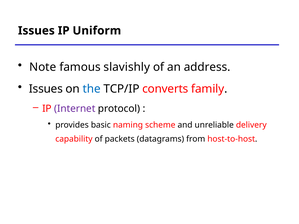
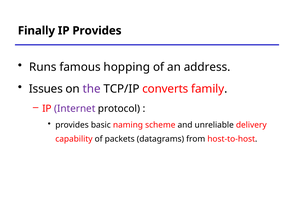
Issues: Issues -> Finally (36, 31)
IP Uniform: Uniform -> Provides (97, 31)
Note: Note -> Runs (43, 67)
slavishly: slavishly -> hopping (127, 67)
the colour: blue -> purple (92, 89)
